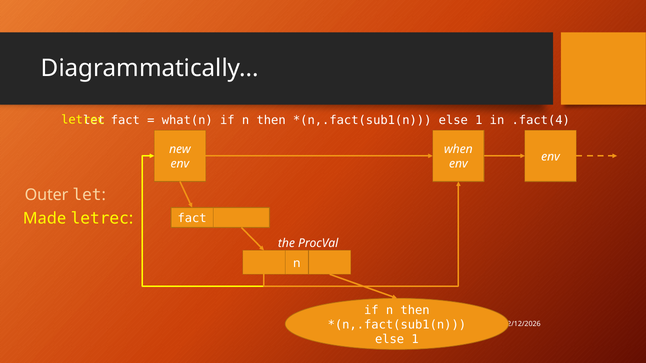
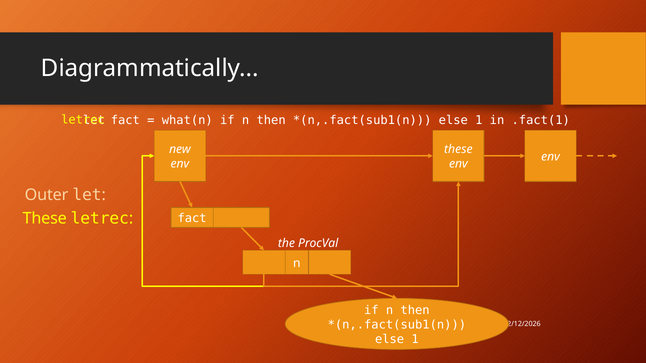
.fact(4: .fact(4 -> .fact(1 (541, 120)
when: when -> these (458, 150)
Made: Made -> These (45, 219)
